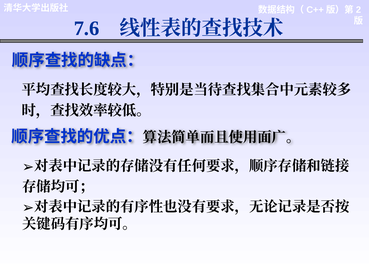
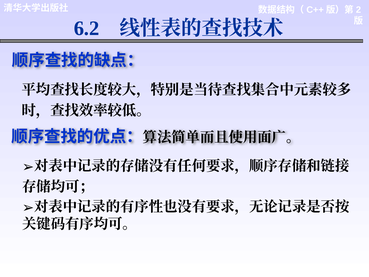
7.6: 7.6 -> 6.2 (87, 28)
